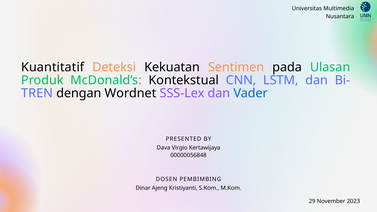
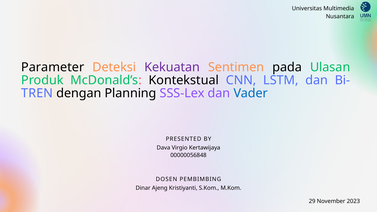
Kuantitatif: Kuantitatif -> Parameter (53, 67)
Kekuatan colour: black -> purple (172, 67)
Wordnet: Wordnet -> Planning (131, 93)
